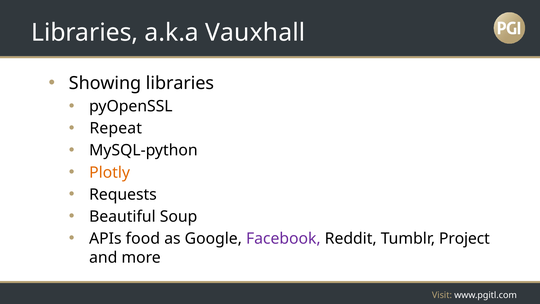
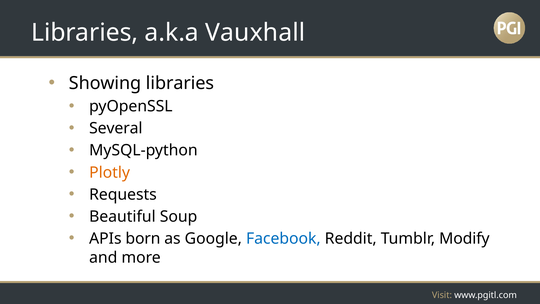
Repeat: Repeat -> Several (116, 128)
food: food -> born (143, 238)
Facebook colour: purple -> blue (283, 238)
Project: Project -> Modify (464, 238)
